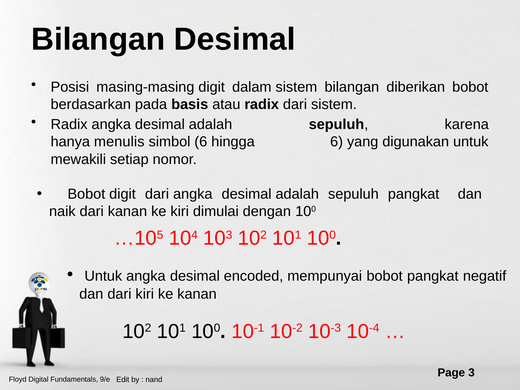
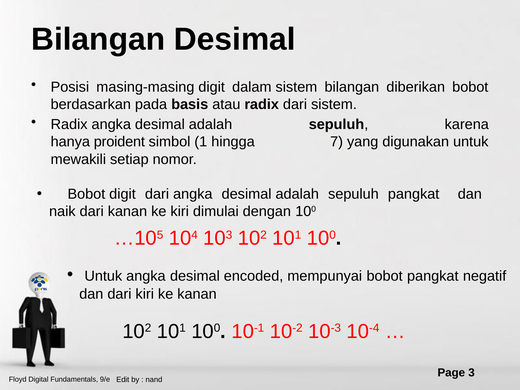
menulis: menulis -> proident (119, 142)
simbol 6: 6 -> 1 (201, 142)
hingga 6: 6 -> 7 (337, 142)
